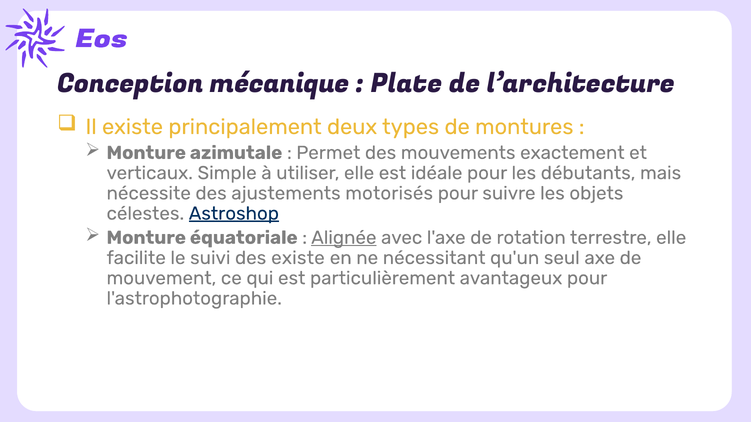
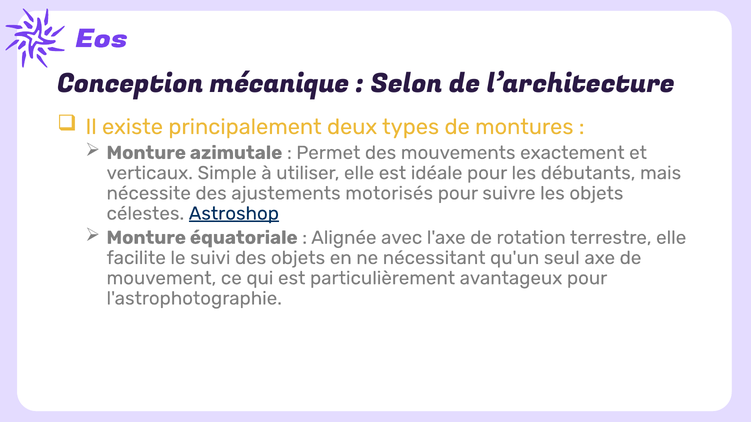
Plate: Plate -> Selon (407, 83)
Alignée underline: present -> none (344, 238)
des existe: existe -> objets (298, 258)
